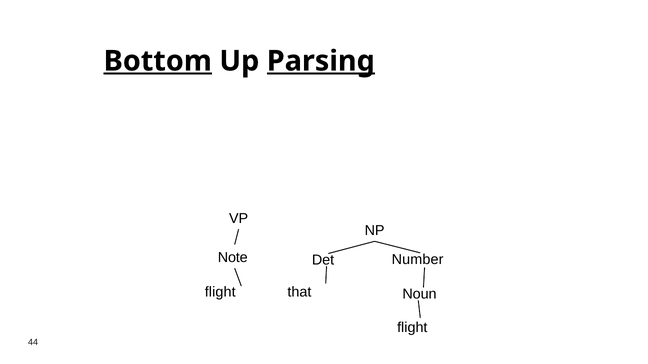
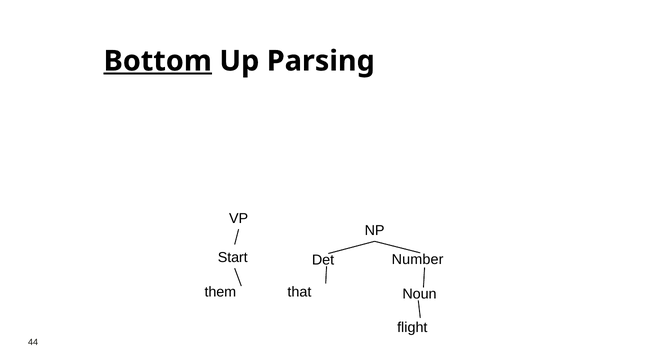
Parsing underline: present -> none (321, 61)
Note: Note -> Start (233, 258)
flight: flight -> them (220, 292)
